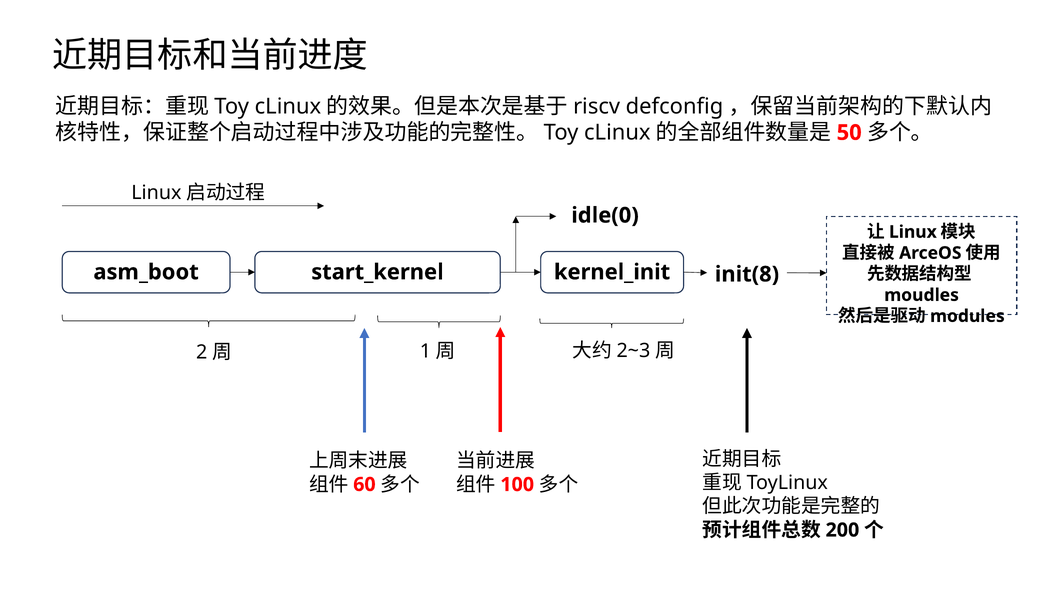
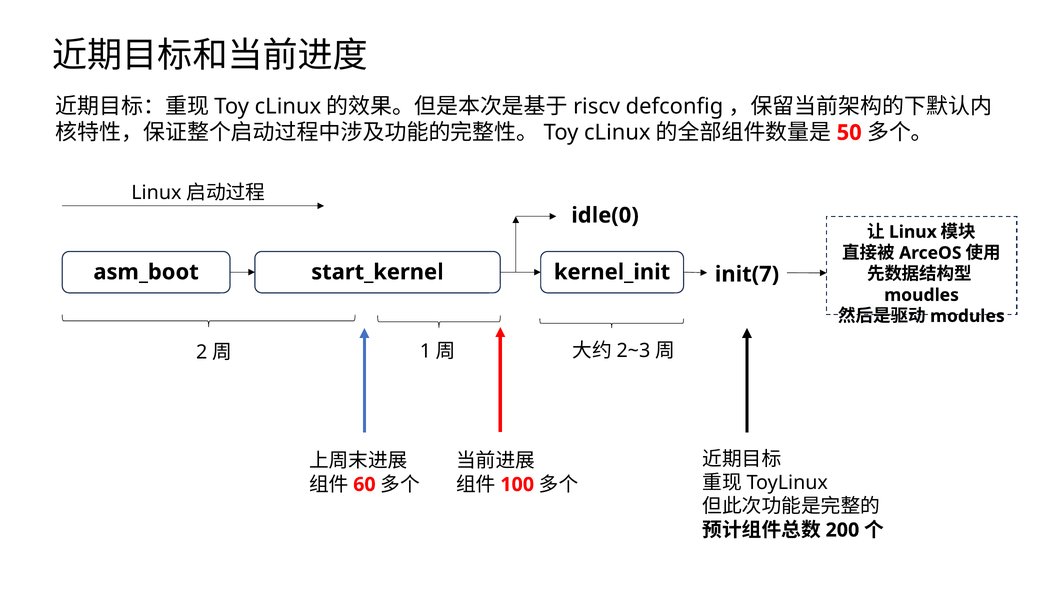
init(8: init(8 -> init(7 (747, 274)
